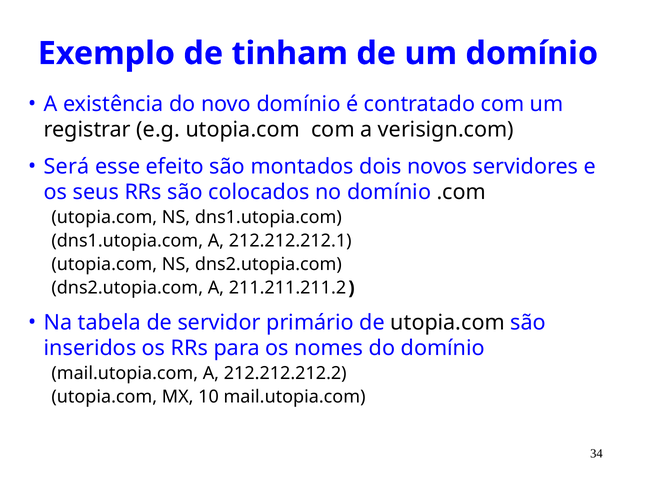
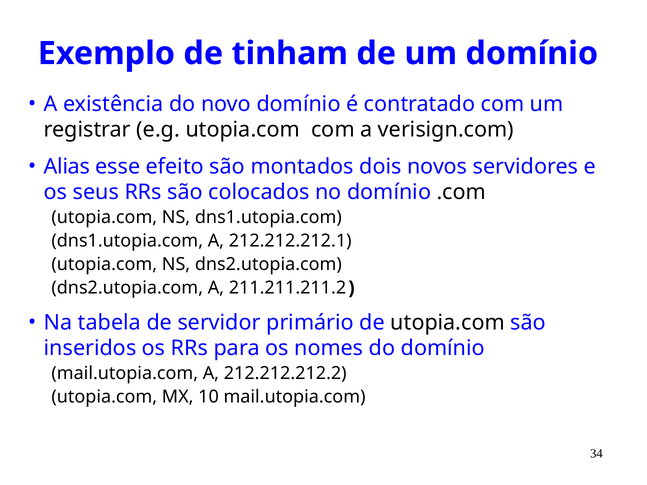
Será: Será -> Alias (67, 167)
